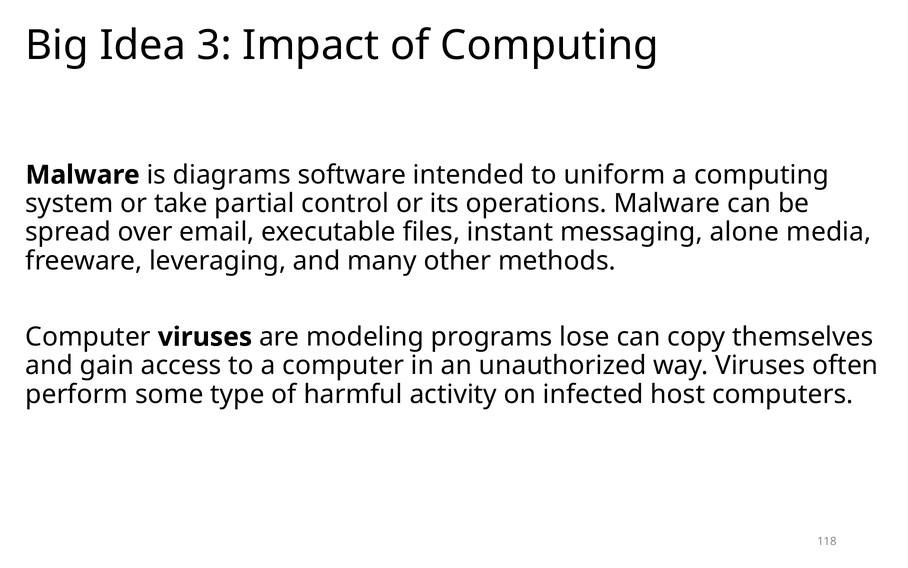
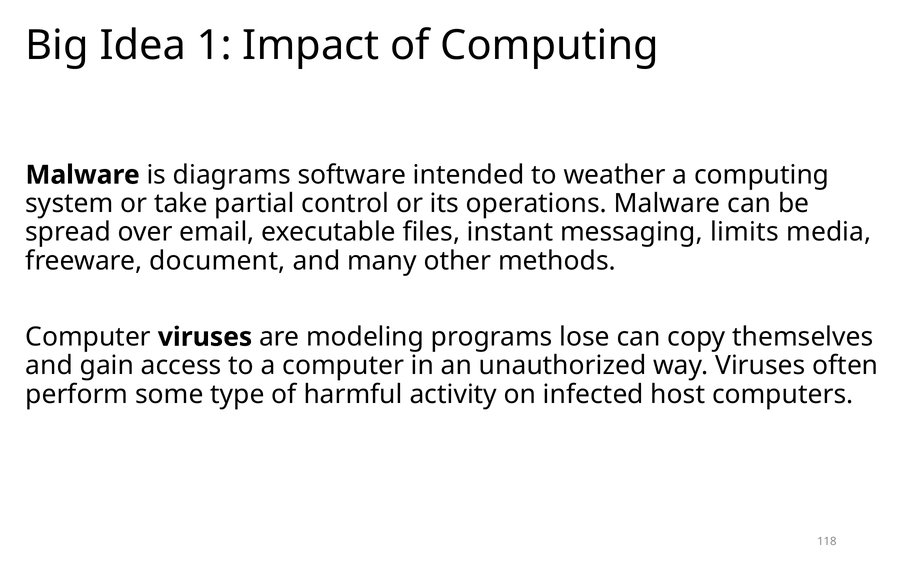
3: 3 -> 1 (214, 45)
uniform: uniform -> weather (615, 175)
alone: alone -> limits (744, 232)
leveraging: leveraging -> document (217, 261)
